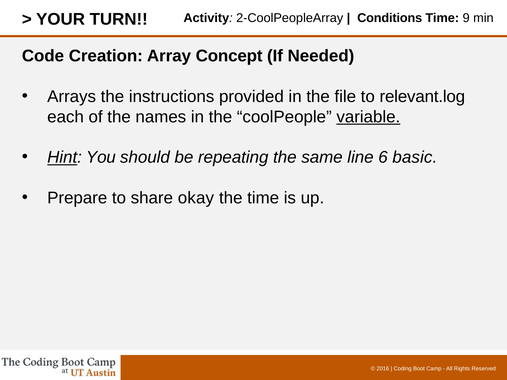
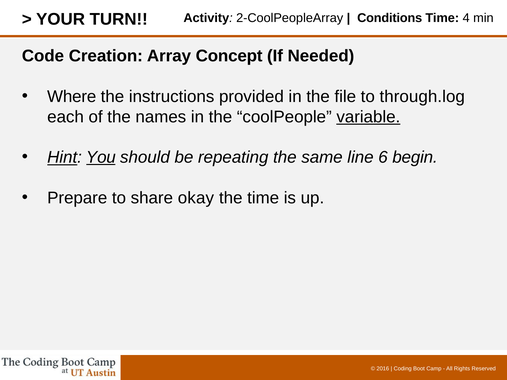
9: 9 -> 4 (466, 18)
Arrays: Arrays -> Where (72, 97)
relevant.log: relevant.log -> through.log (422, 97)
You underline: none -> present (101, 157)
basic: basic -> begin (415, 157)
